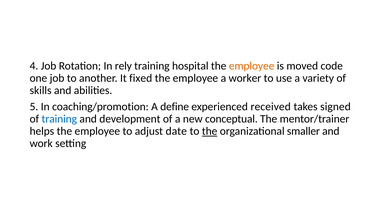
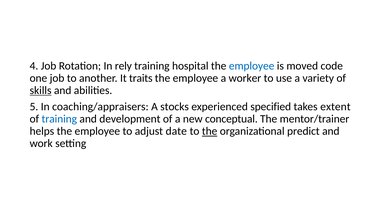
employee colour: orange -> blue (252, 66)
fixed: fixed -> traits (141, 78)
skills underline: none -> present (41, 90)
coaching/promotion: coaching/promotion -> coaching/appraisers (100, 107)
define: define -> stocks (175, 107)
received: received -> specified (271, 107)
signed: signed -> extent (335, 107)
smaller: smaller -> predict (303, 131)
